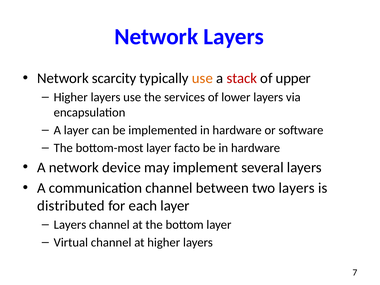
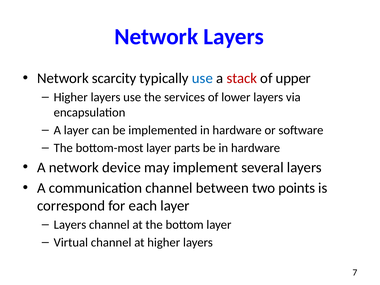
use colour: orange -> blue (202, 78)
facto: facto -> parts (187, 148)
two layers: layers -> points (297, 188)
distributed: distributed -> correspond (71, 206)
